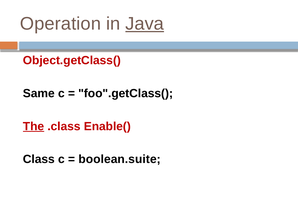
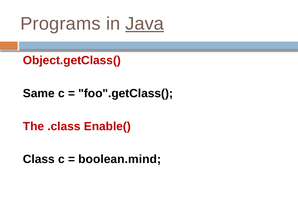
Operation: Operation -> Programs (60, 24)
The underline: present -> none (34, 127)
boolean.suite: boolean.suite -> boolean.mind (120, 160)
